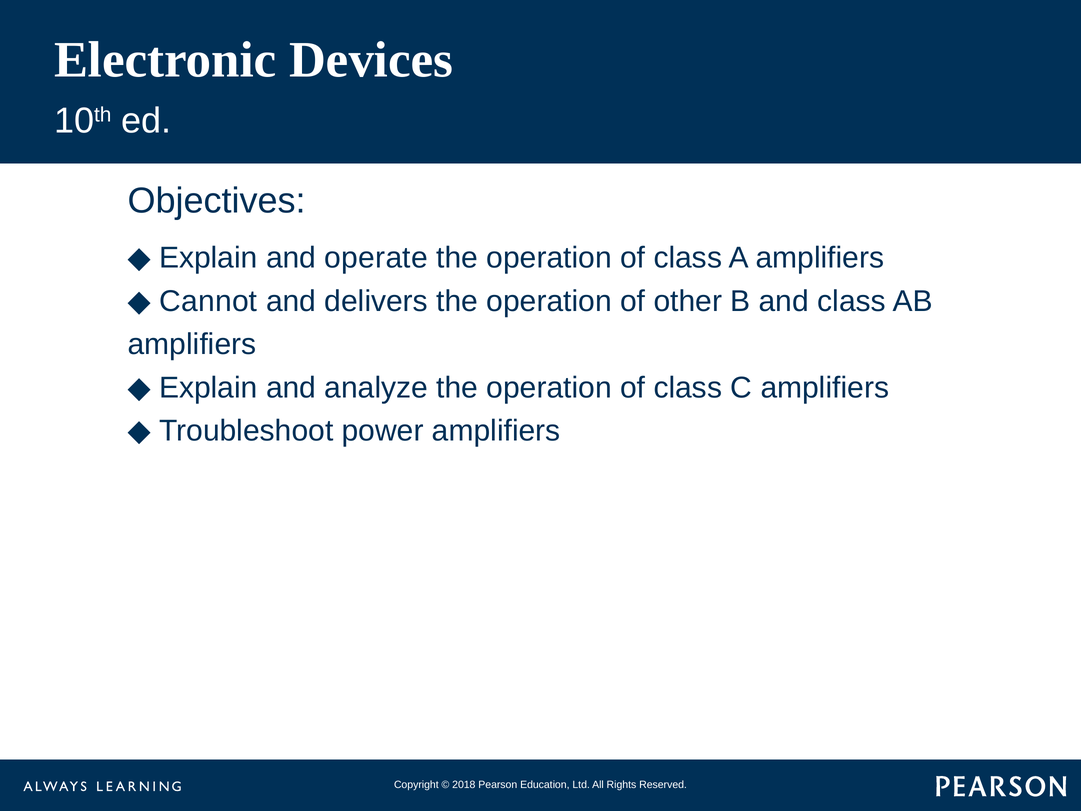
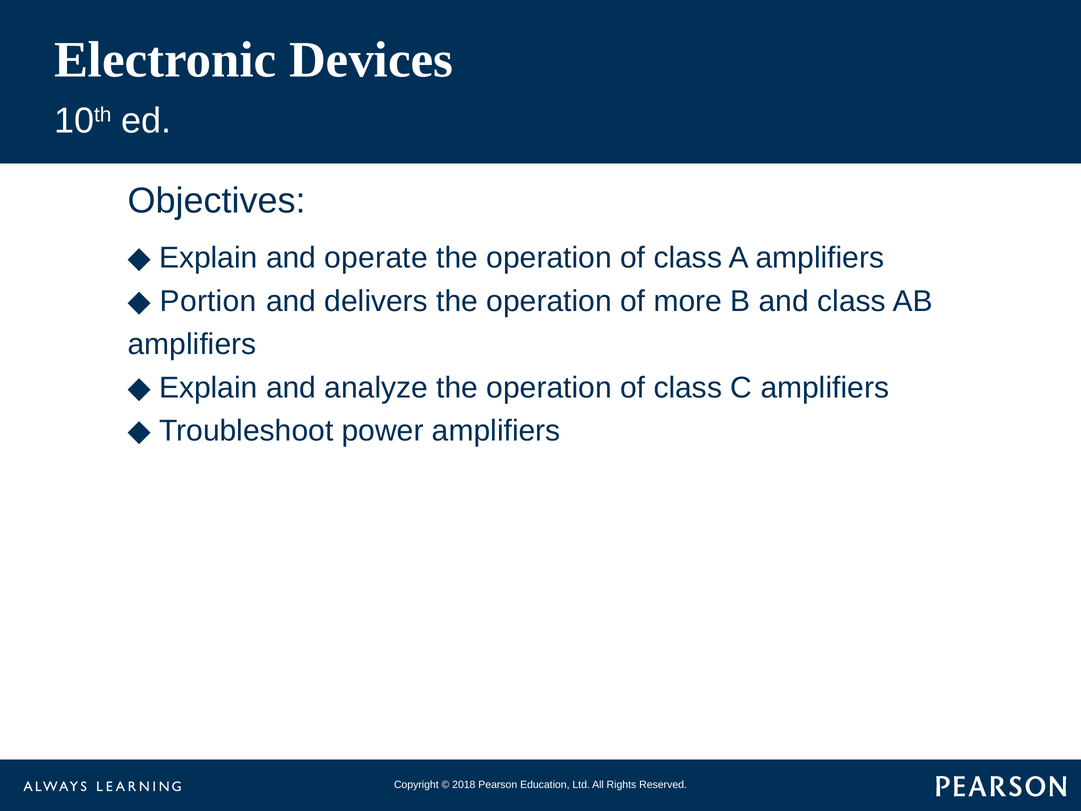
Cannot: Cannot -> Portion (208, 301)
other: other -> more (688, 301)
